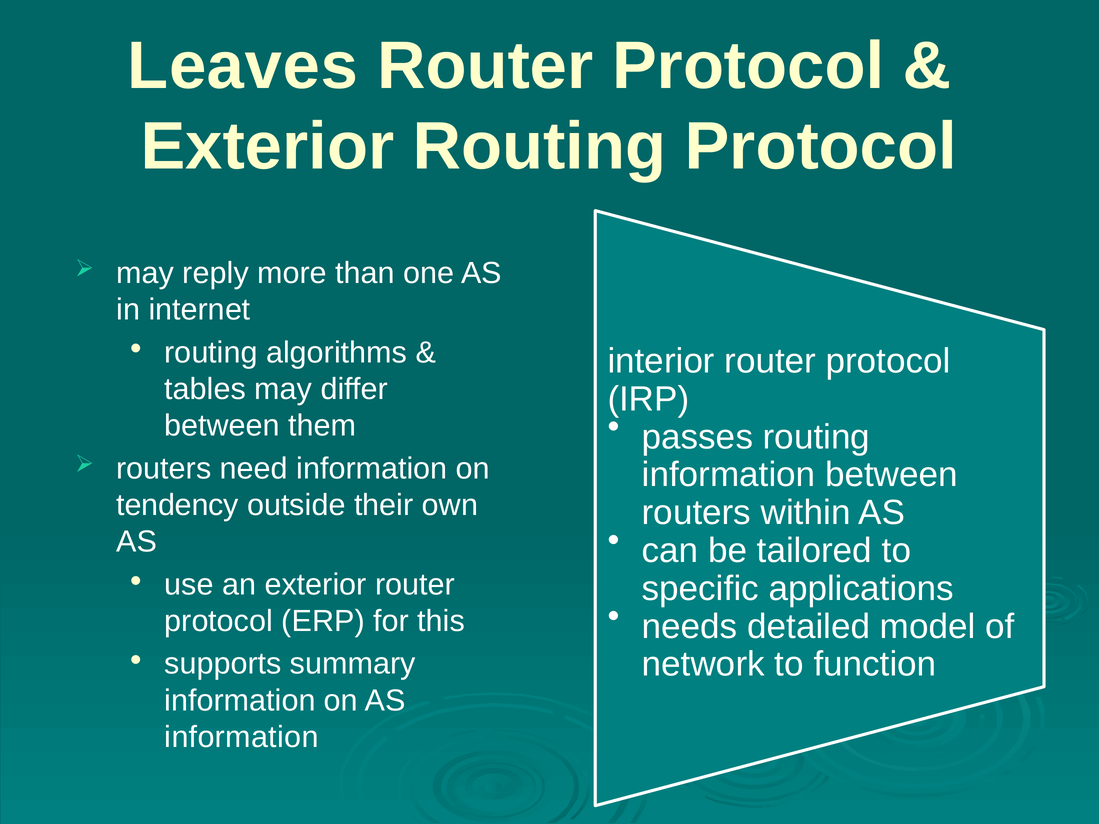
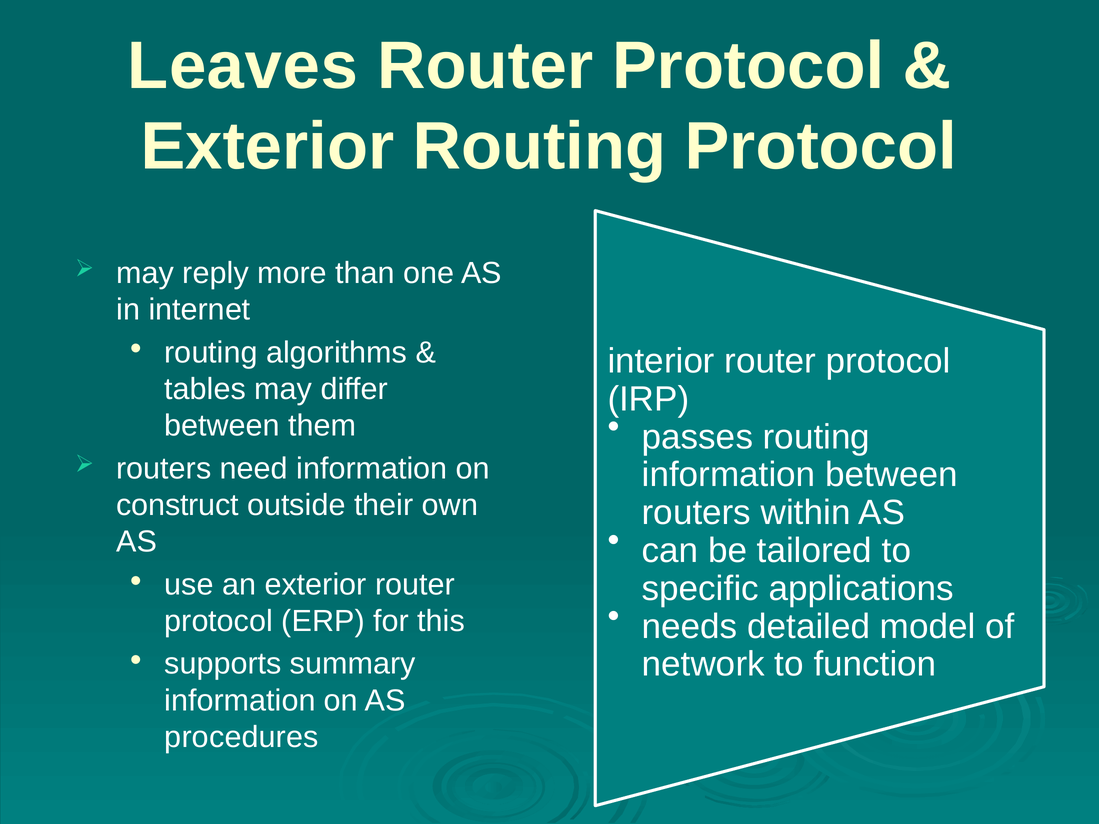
tendency: tendency -> construct (178, 505)
information: information -> procedures (242, 737)
